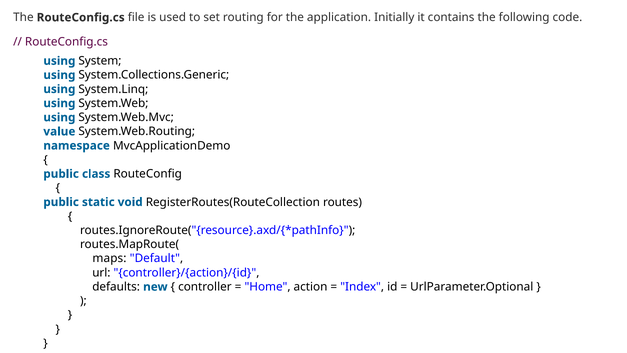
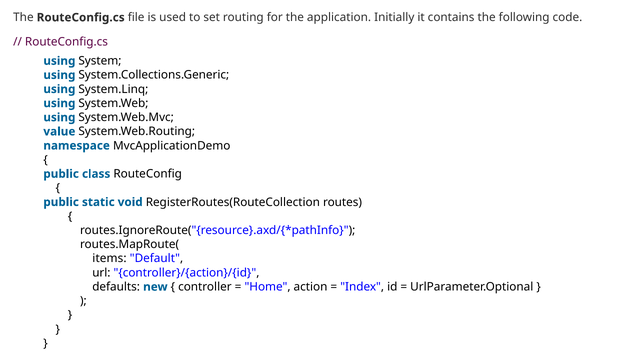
maps: maps -> items (109, 258)
